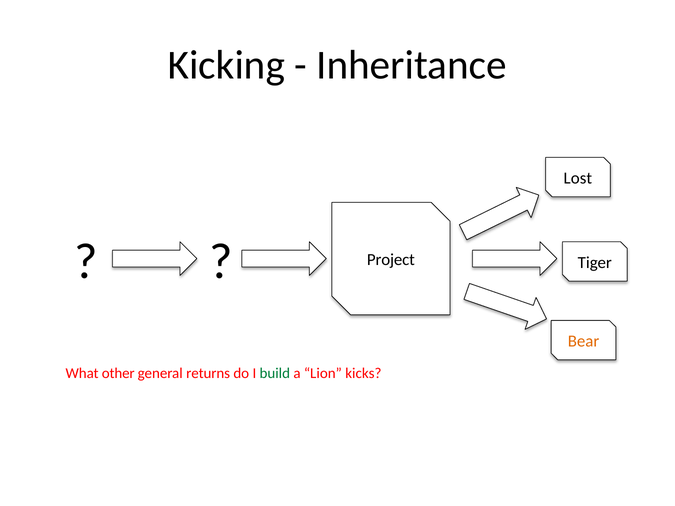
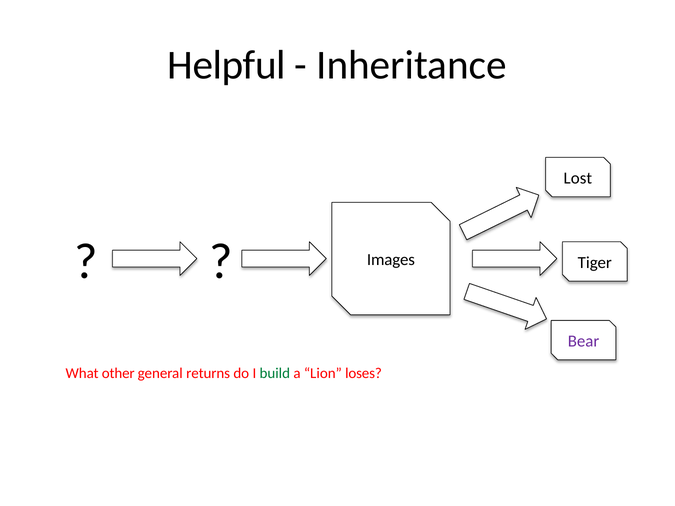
Kicking: Kicking -> Helpful (227, 65)
Project: Project -> Images (391, 260)
Bear colour: orange -> purple (584, 341)
kicks: kicks -> loses (363, 373)
